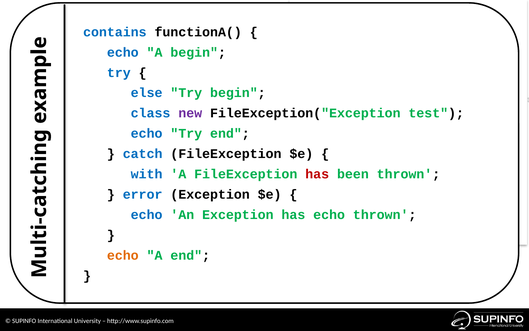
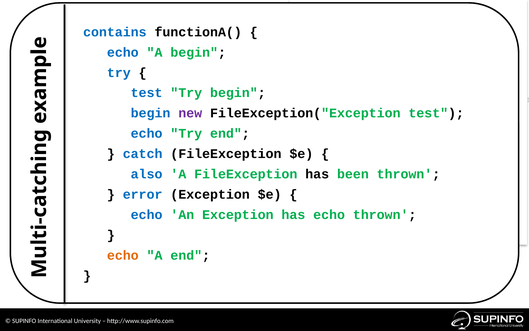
else: else -> test (147, 93)
class: class -> begin (151, 113)
with: with -> also (147, 174)
has colour: red -> black (317, 174)
